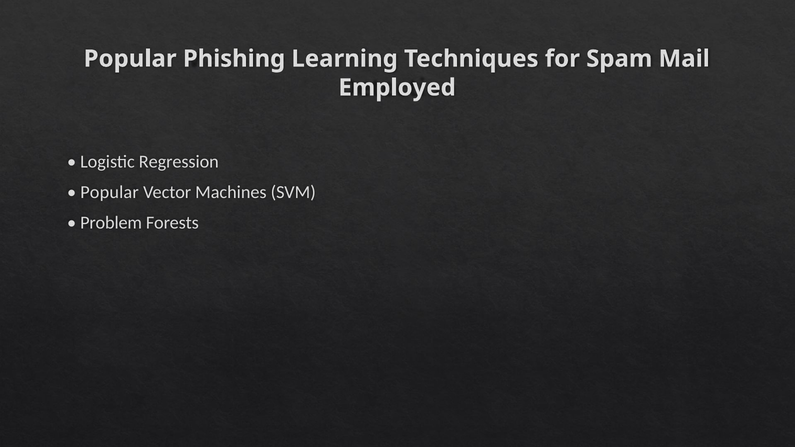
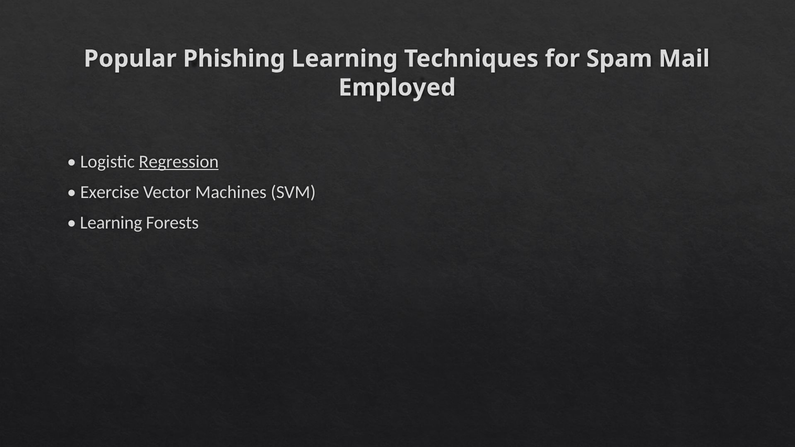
Regression underline: none -> present (179, 162)
Popular: Popular -> Exercise (110, 192)
Problem: Problem -> Learning (111, 223)
